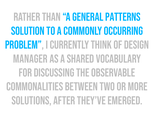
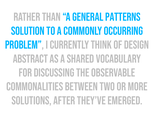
manager: manager -> abstract (30, 59)
